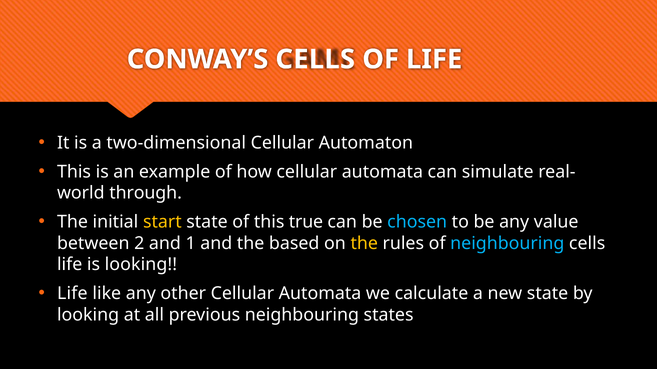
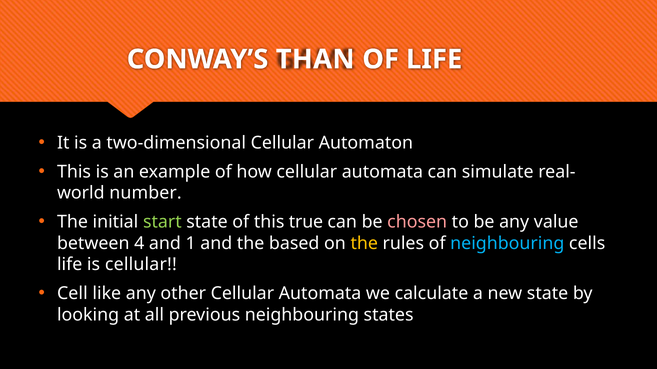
CONWAY’S CELLS: CELLS -> THAN (315, 59)
through: through -> number (145, 193)
start colour: yellow -> light green (162, 222)
chosen colour: light blue -> pink (417, 222)
2: 2 -> 4 (139, 244)
is looking: looking -> cellular (141, 265)
Life: Life -> Cell (72, 294)
